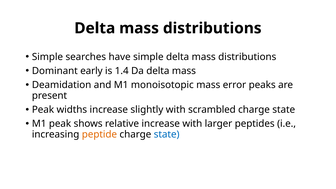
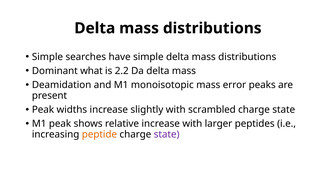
early: early -> what (91, 71)
1.4: 1.4 -> 2.2 (122, 71)
state colour: blue -> purple (167, 134)
